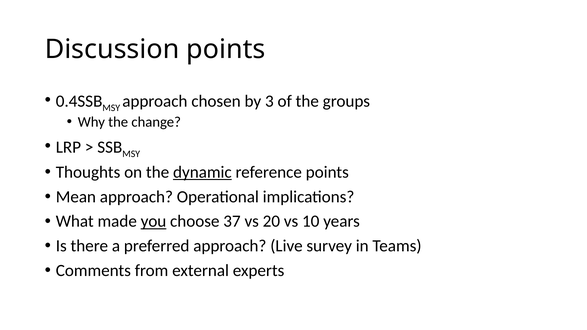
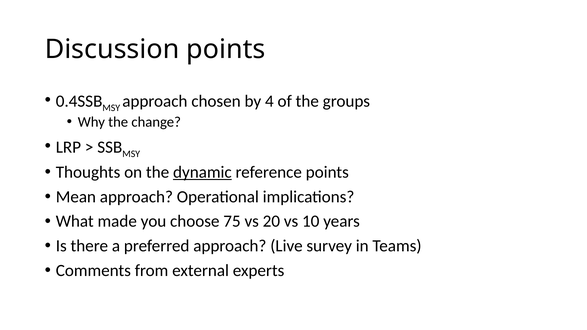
3: 3 -> 4 (269, 101)
you underline: present -> none (153, 221)
37: 37 -> 75 (232, 221)
